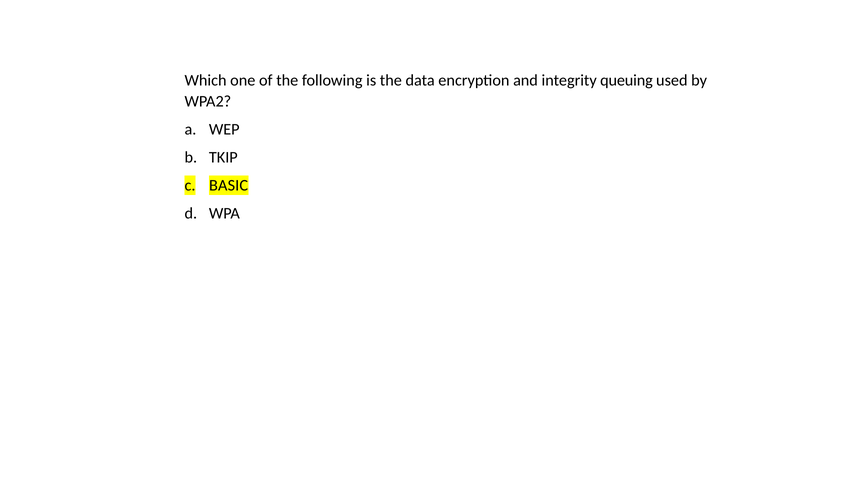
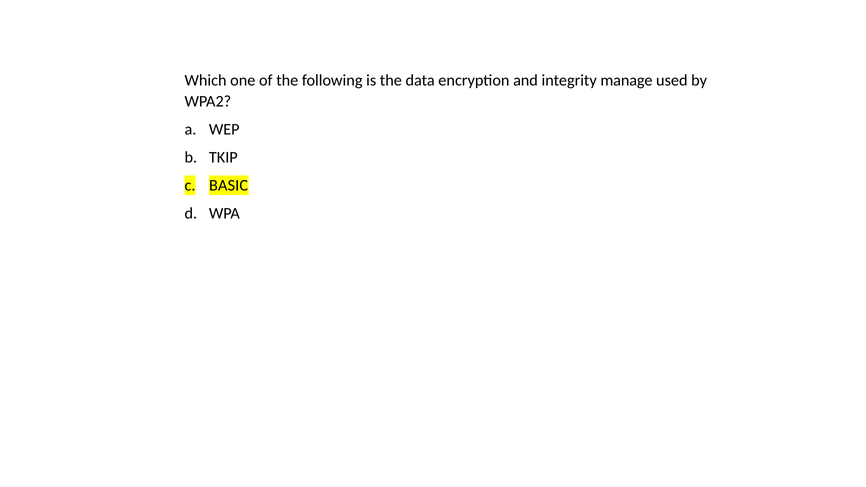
queuing: queuing -> manage (626, 80)
